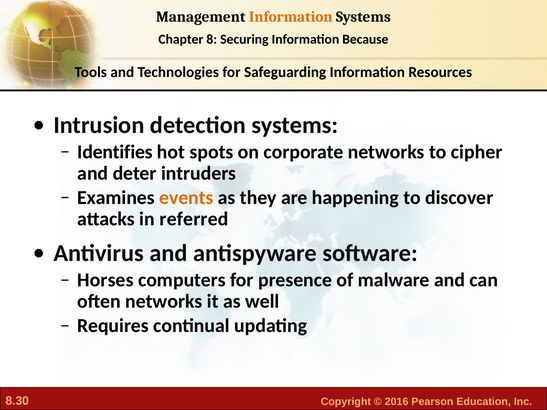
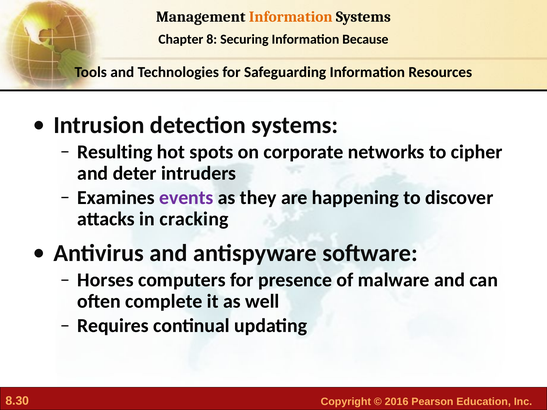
Identifies: Identifies -> Resulting (115, 152)
events colour: orange -> purple (186, 198)
referred: referred -> cracking (194, 219)
often networks: networks -> complete (164, 302)
